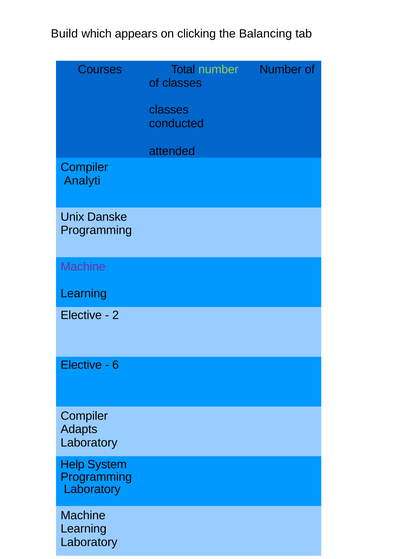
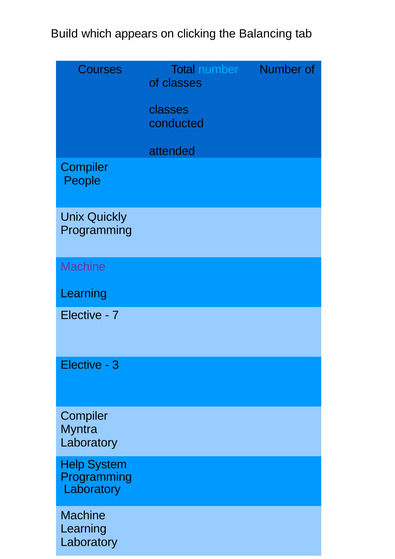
number colour: light green -> light blue (218, 69)
Analyti: Analyti -> People (82, 181)
Danske: Danske -> Quickly (107, 217)
2: 2 -> 7 (116, 315)
6: 6 -> 3 (116, 365)
Adapts: Adapts -> Myntra (79, 429)
